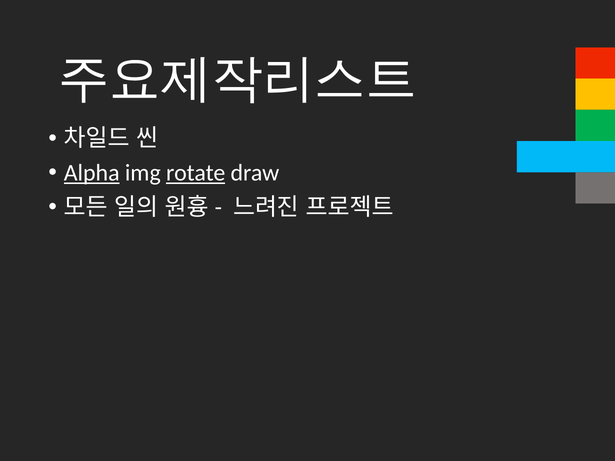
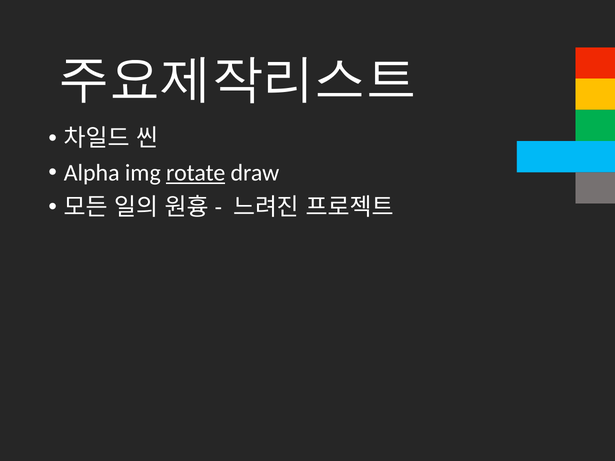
Alpha underline: present -> none (92, 173)
